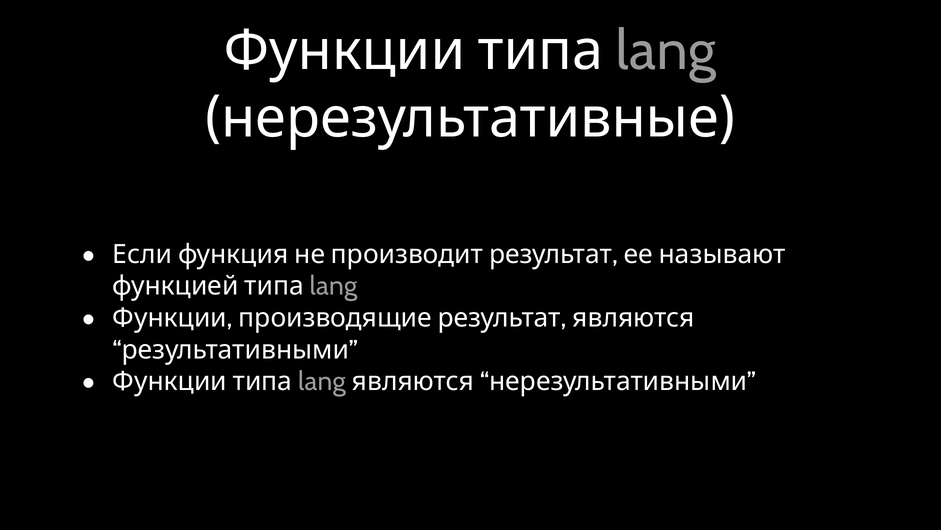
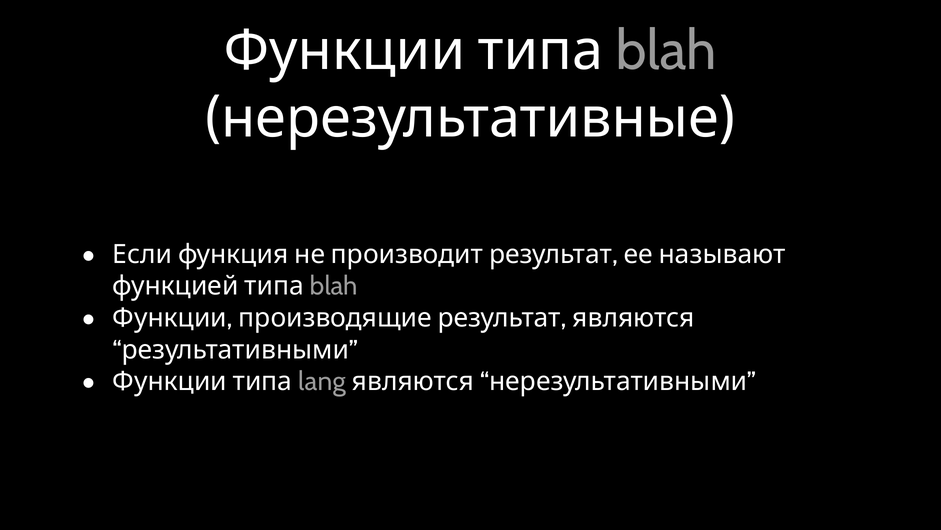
lang: lang -> blah (666, 51)
lang: lang -> blah (334, 286)
